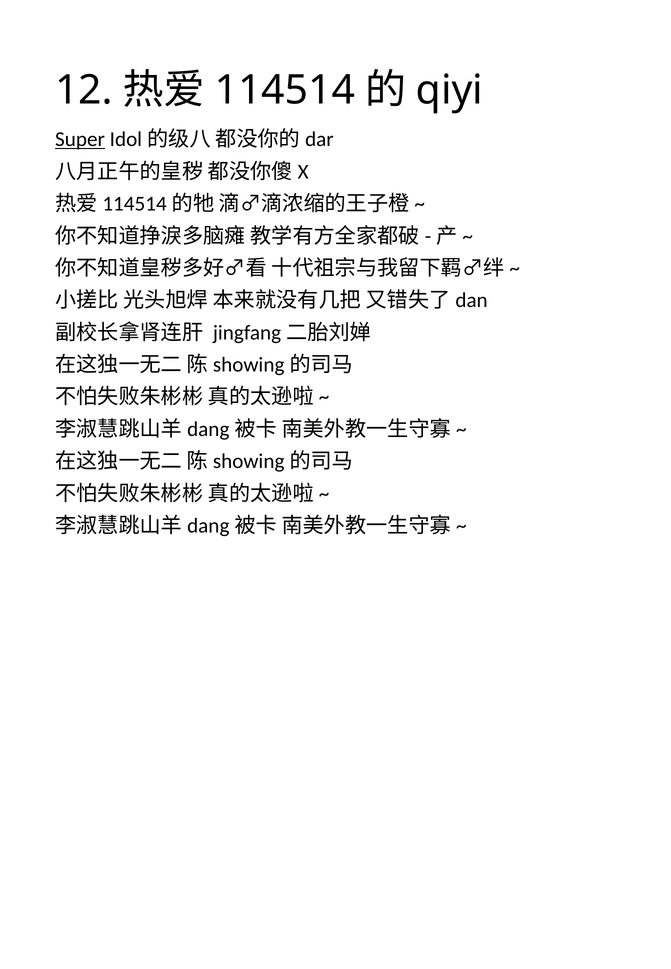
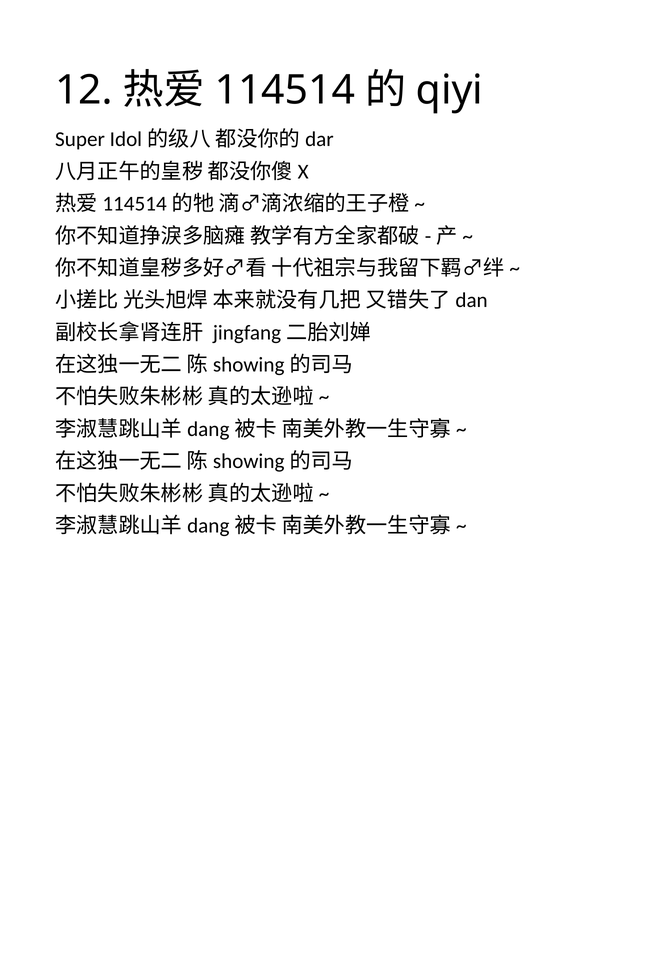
Super underline: present -> none (80, 140)
